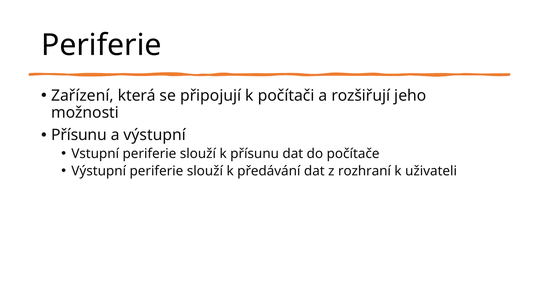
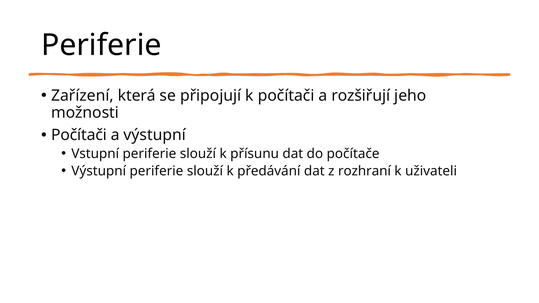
Přísunu: Přísunu -> Počítači (79, 135)
